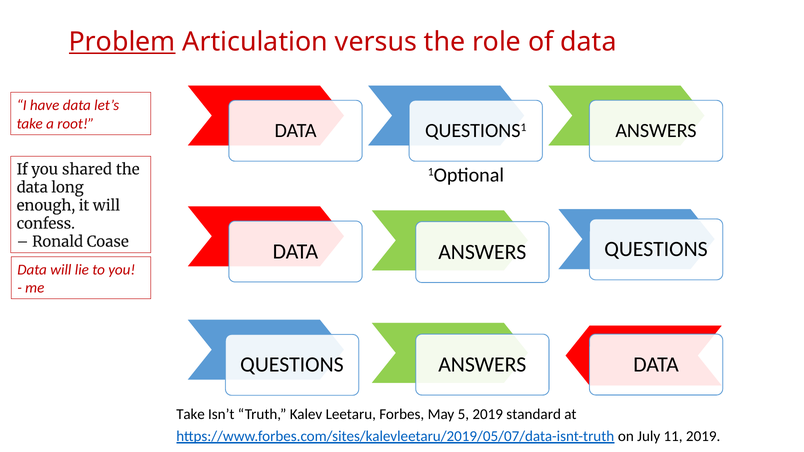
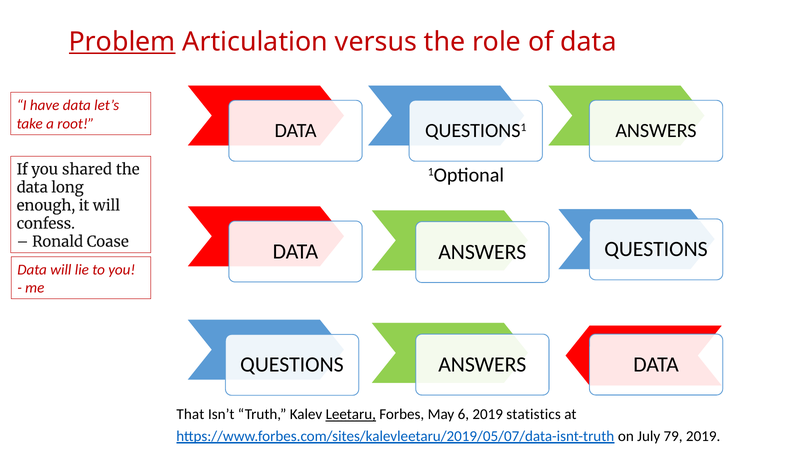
Take: Take -> That (190, 415)
Leetaru underline: none -> present (351, 415)
5: 5 -> 6 (463, 415)
standard: standard -> statistics (534, 415)
11: 11 -> 79 (673, 436)
